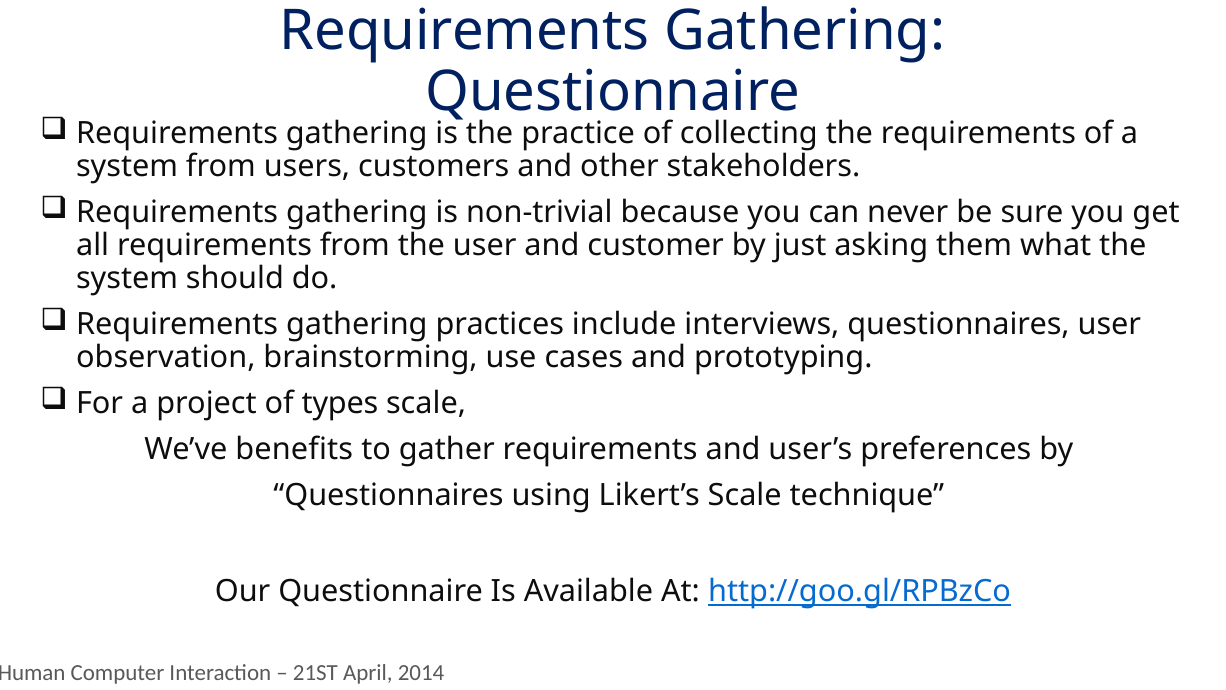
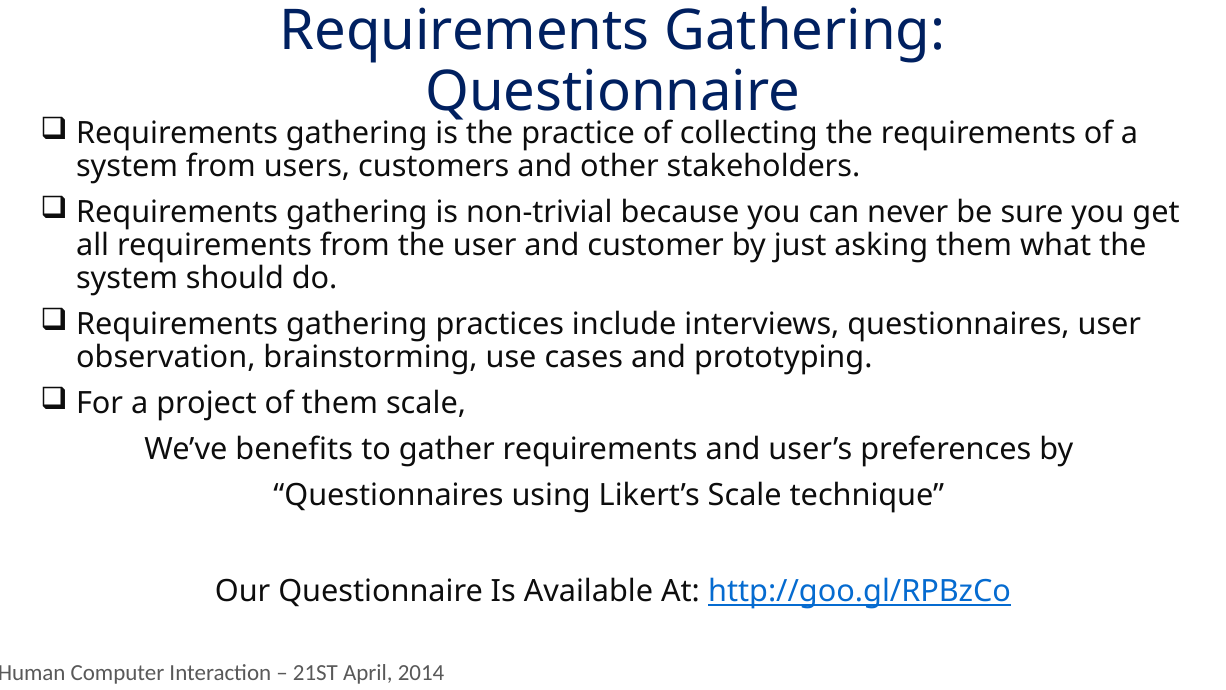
of types: types -> them (340, 403)
